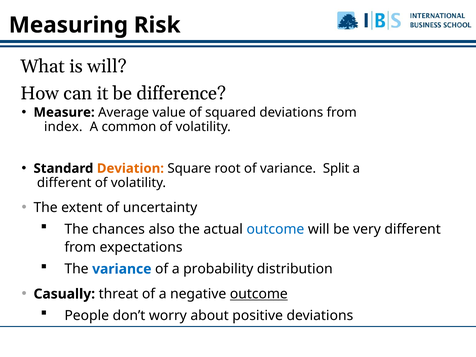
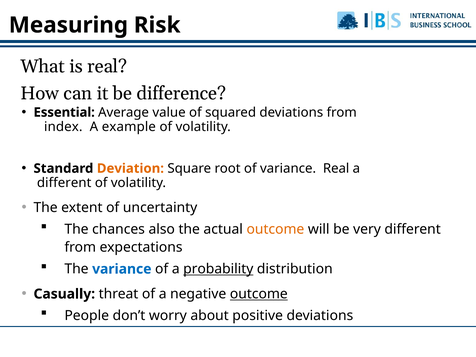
is will: will -> real (107, 67)
Measure: Measure -> Essential (64, 112)
common: common -> example (129, 127)
variance Split: Split -> Real (336, 168)
outcome colour: blue -> orange (275, 229)
probability underline: none -> present (218, 269)
